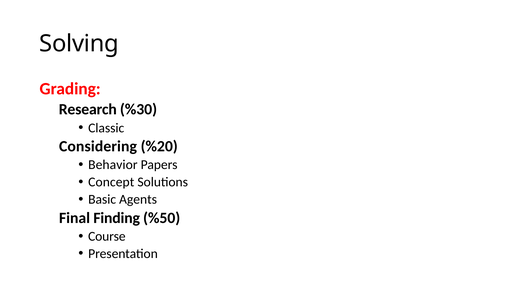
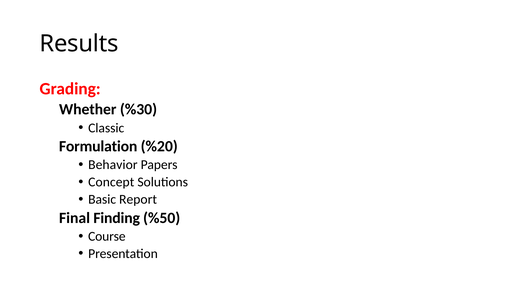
Solving: Solving -> Results (79, 44)
Research: Research -> Whether (88, 109)
Considering: Considering -> Formulation (98, 146)
Agents: Agents -> Report (138, 199)
